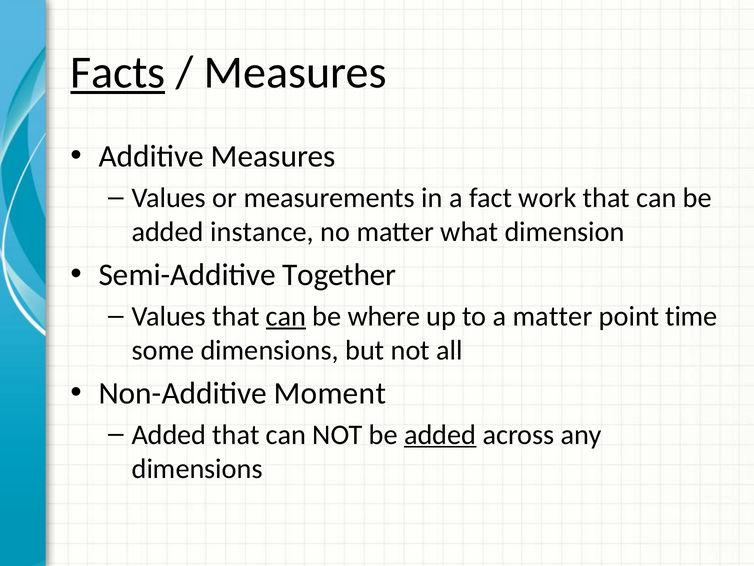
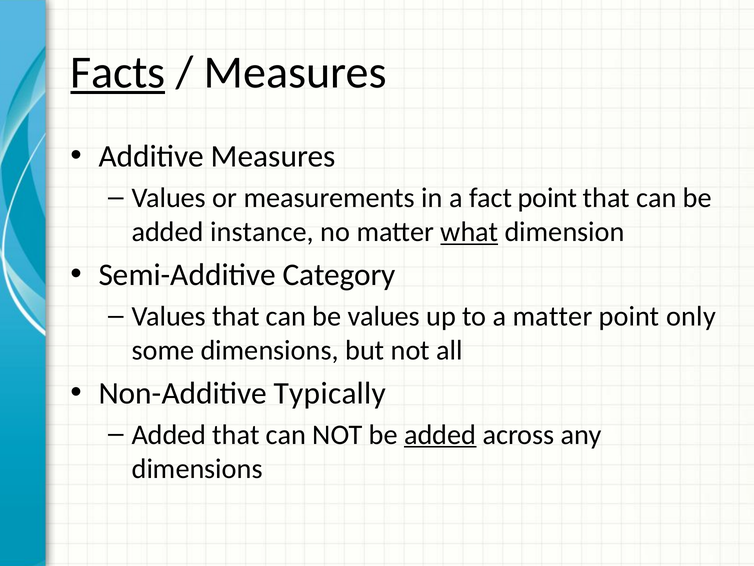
fact work: work -> point (548, 198)
what underline: none -> present (469, 232)
Together: Together -> Category (339, 275)
can underline: present -> none (286, 316)
be where: where -> values (384, 316)
time: time -> only (691, 316)
Moment: Moment -> Typically (330, 393)
